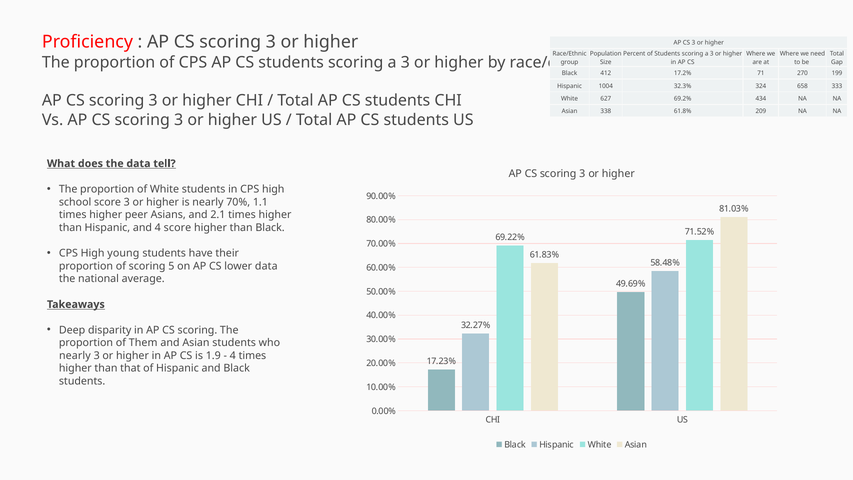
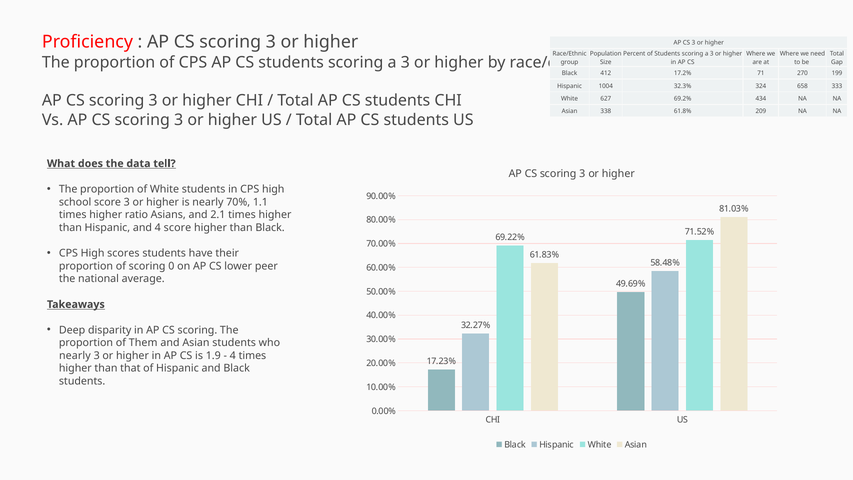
peer: peer -> ratio (136, 215)
young: young -> scores (123, 253)
5: 5 -> 0 (171, 266)
lower data: data -> peer (266, 266)
